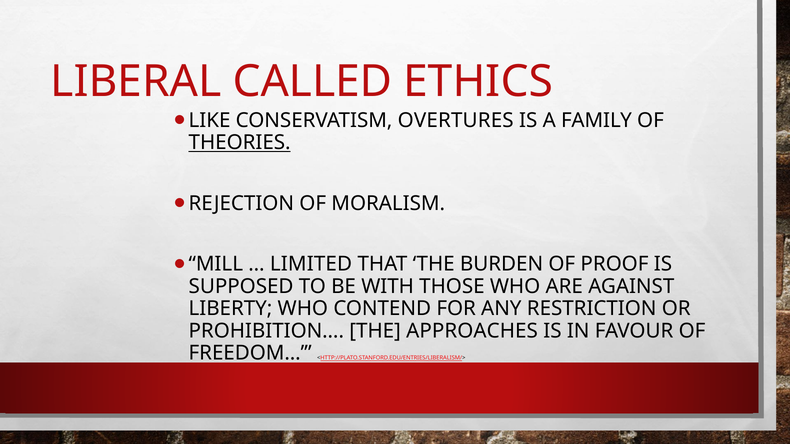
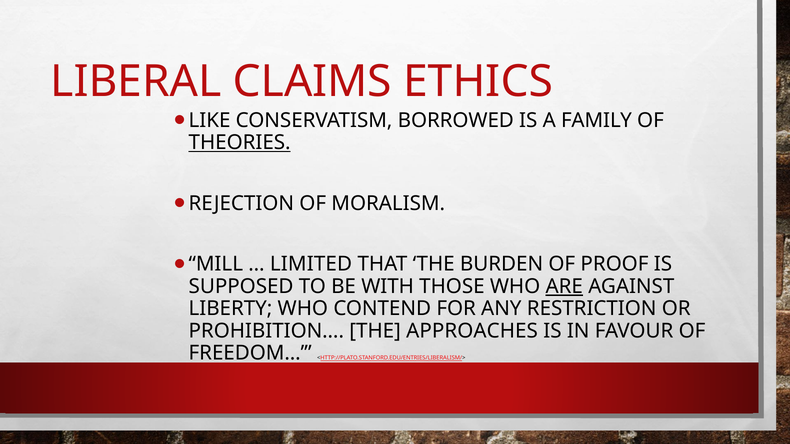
CALLED: CALLED -> CLAIMS (312, 81)
OVERTURES: OVERTURES -> BORROWED (456, 120)
ARE underline: none -> present (564, 287)
